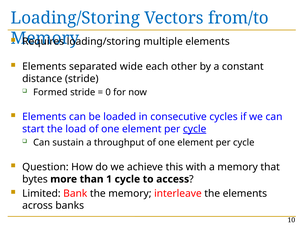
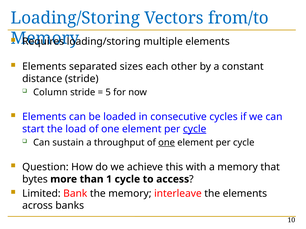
wide: wide -> sizes (131, 67)
Formed: Formed -> Column (50, 92)
0: 0 -> 5 (108, 92)
one underline: none -> present (167, 143)
